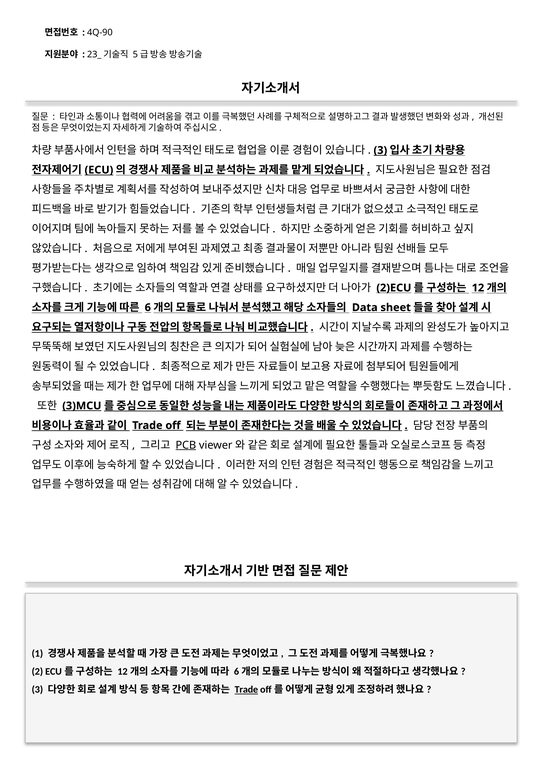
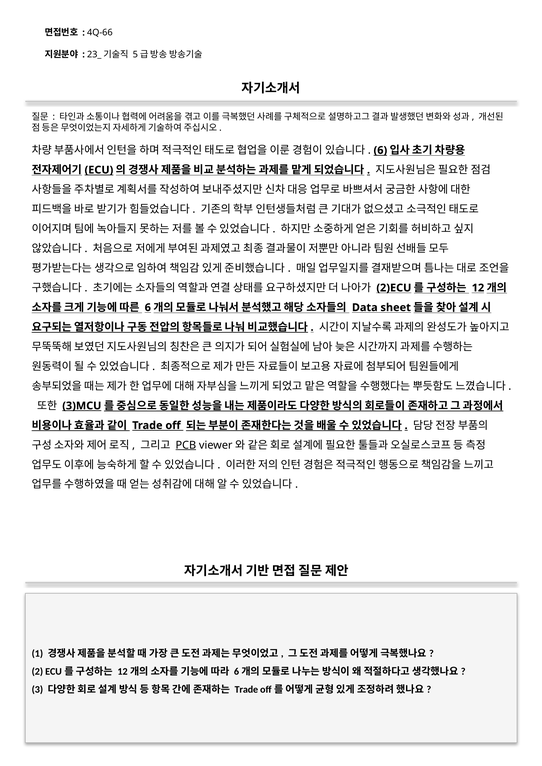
4Q-90: 4Q-90 -> 4Q-66 (100, 33)
3: 3 -> 6 (380, 150)
Trade underline: present -> none (246, 690)
